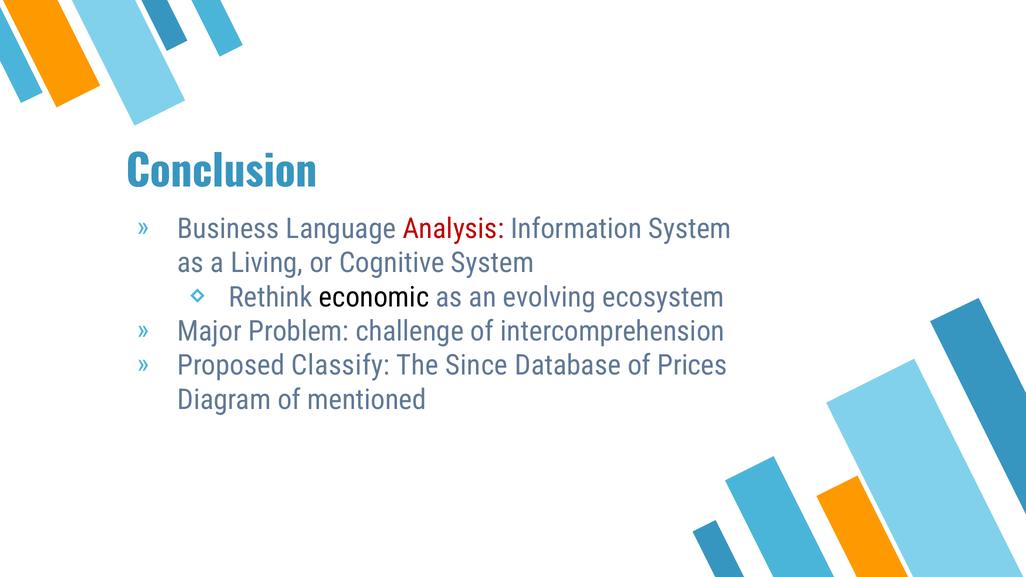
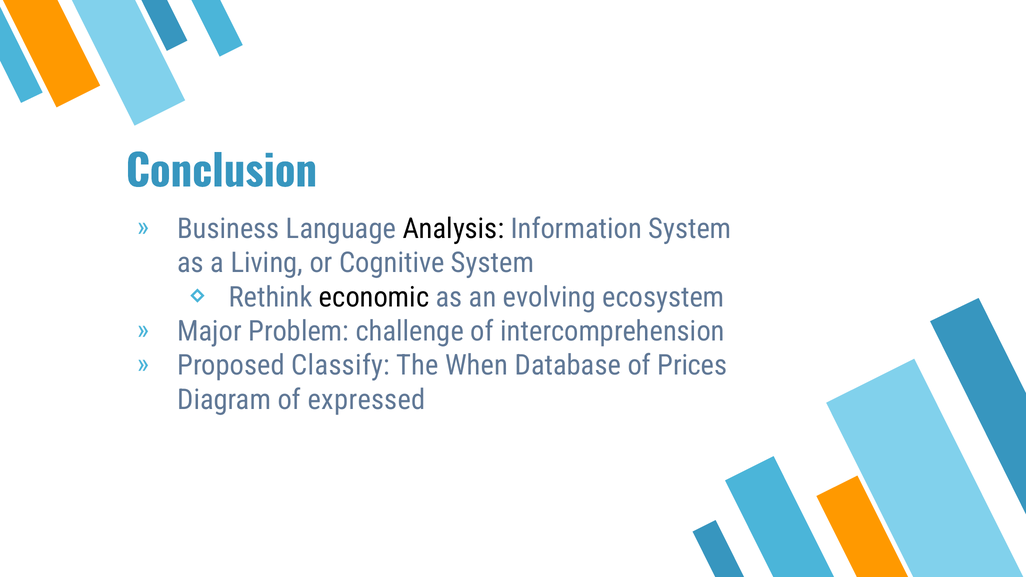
Analysis colour: red -> black (453, 229)
Since: Since -> When (477, 366)
mentioned: mentioned -> expressed (367, 400)
